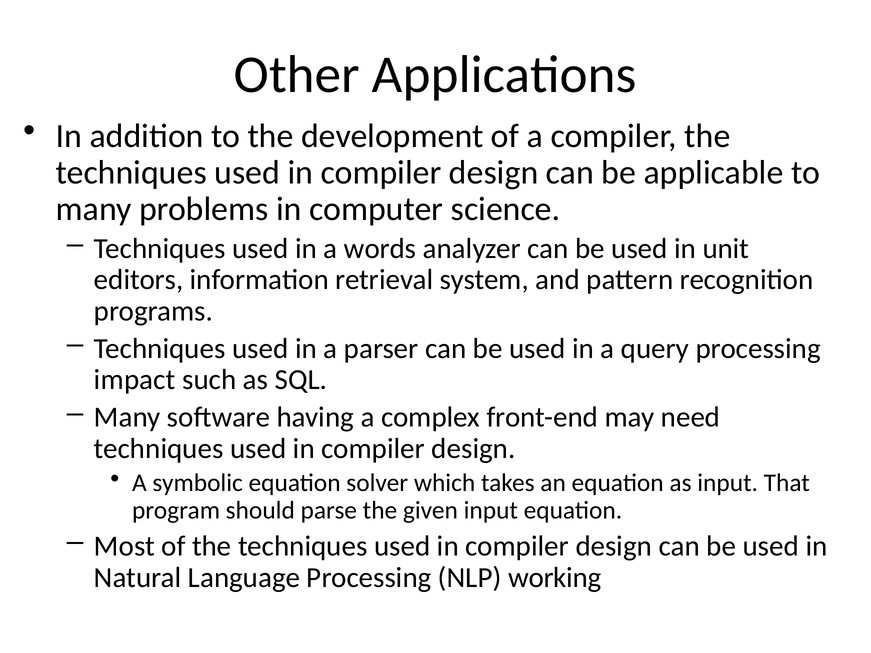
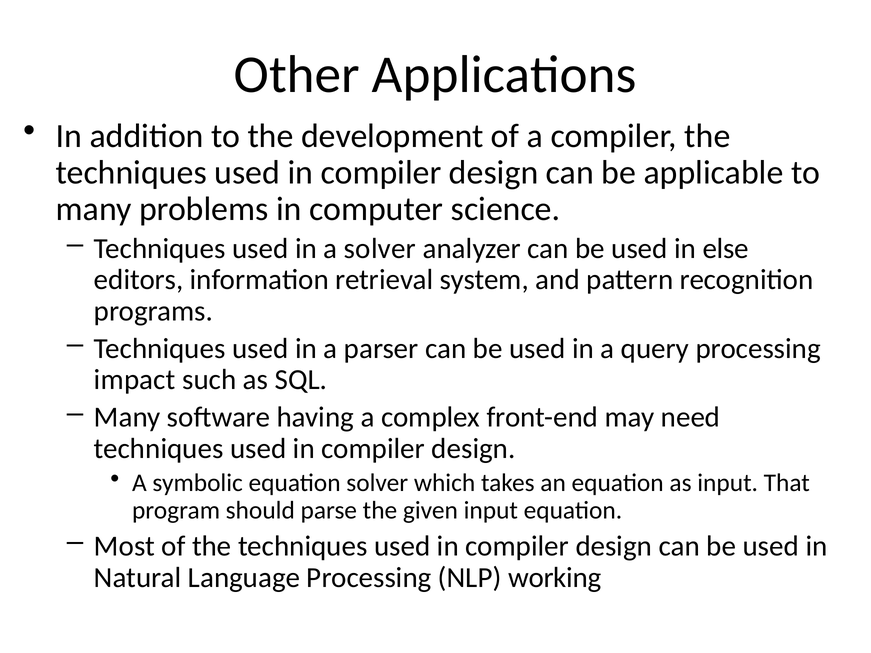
a words: words -> solver (380, 249)
unit: unit -> else (726, 249)
